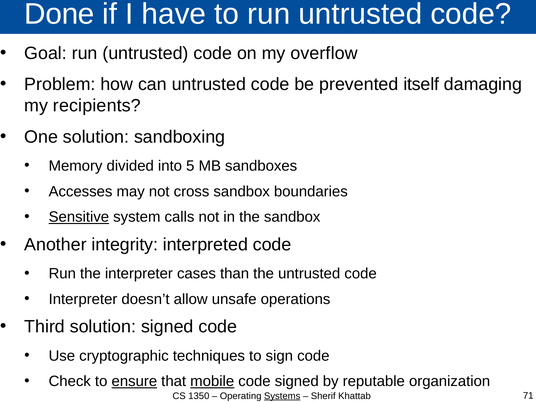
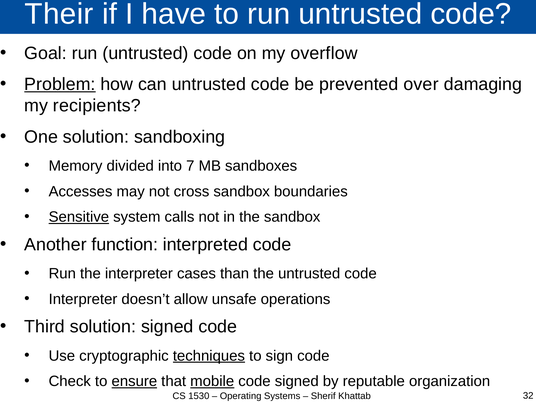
Done: Done -> Their (59, 14)
Problem underline: none -> present (60, 84)
itself: itself -> over (421, 84)
5: 5 -> 7 (190, 166)
integrity: integrity -> function (125, 245)
techniques underline: none -> present (209, 356)
1350: 1350 -> 1530 (199, 396)
Systems underline: present -> none (282, 396)
71: 71 -> 32 (528, 396)
